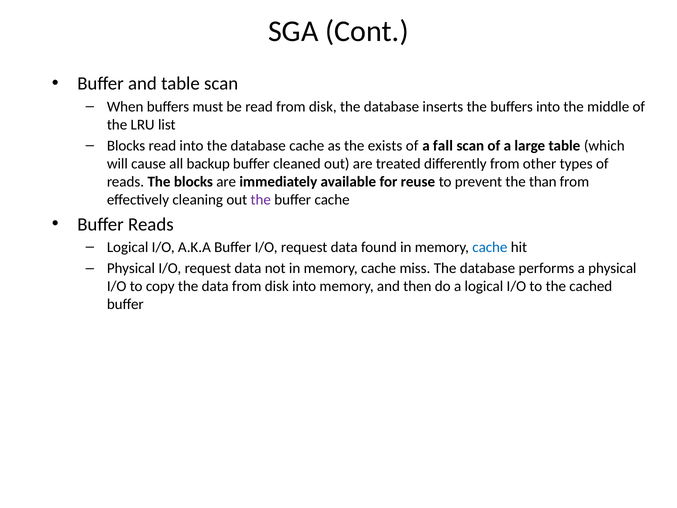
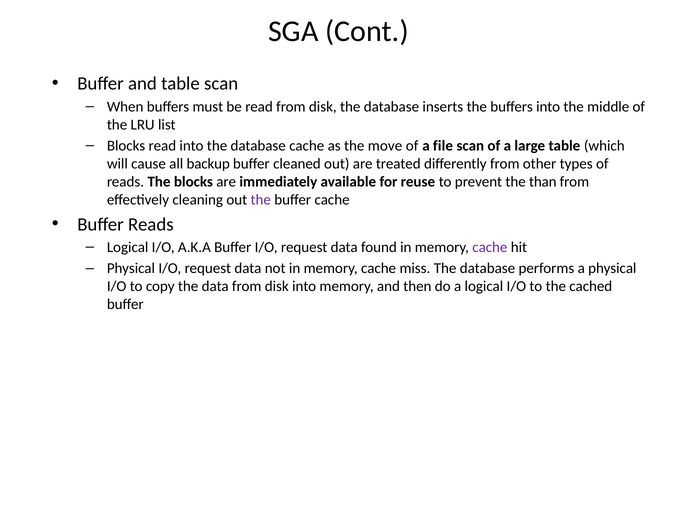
exists: exists -> move (385, 146)
fall: fall -> file (443, 146)
cache colour: blue -> purple (490, 247)
